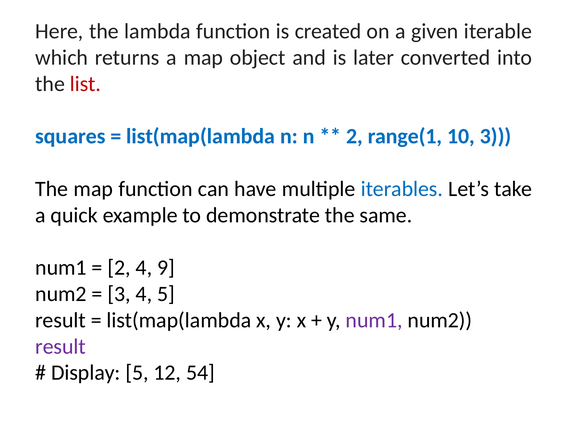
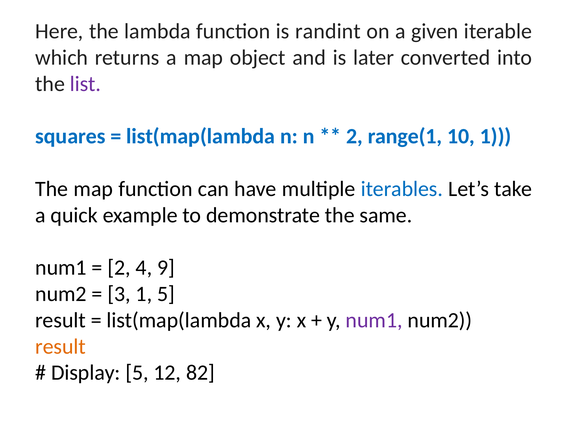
created: created -> randint (328, 31)
list colour: red -> purple (85, 84)
10 3: 3 -> 1 (496, 136)
3 4: 4 -> 1 (144, 294)
result colour: purple -> orange (61, 347)
54: 54 -> 82 (200, 373)
